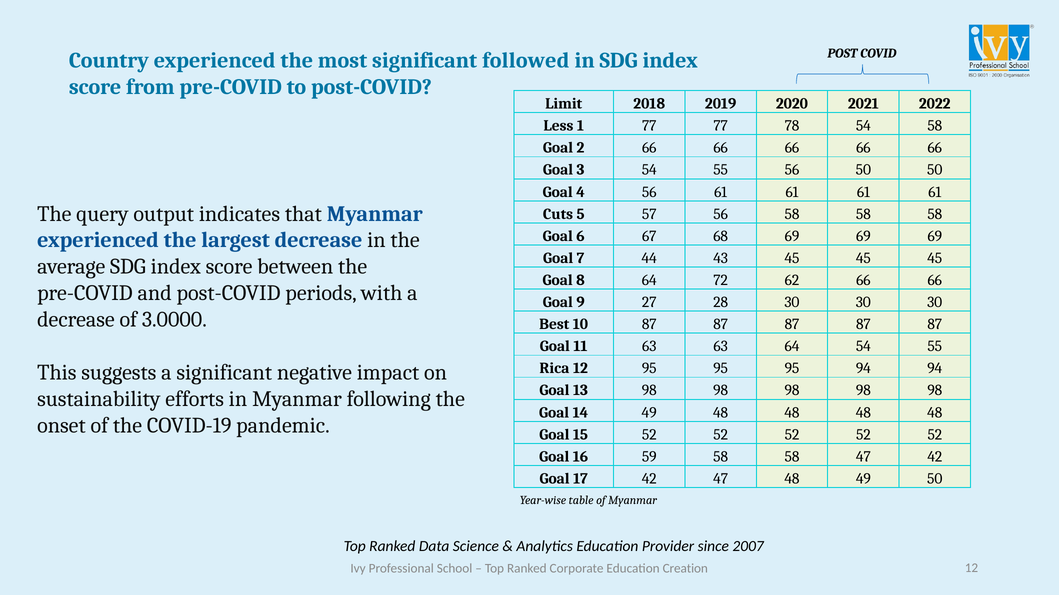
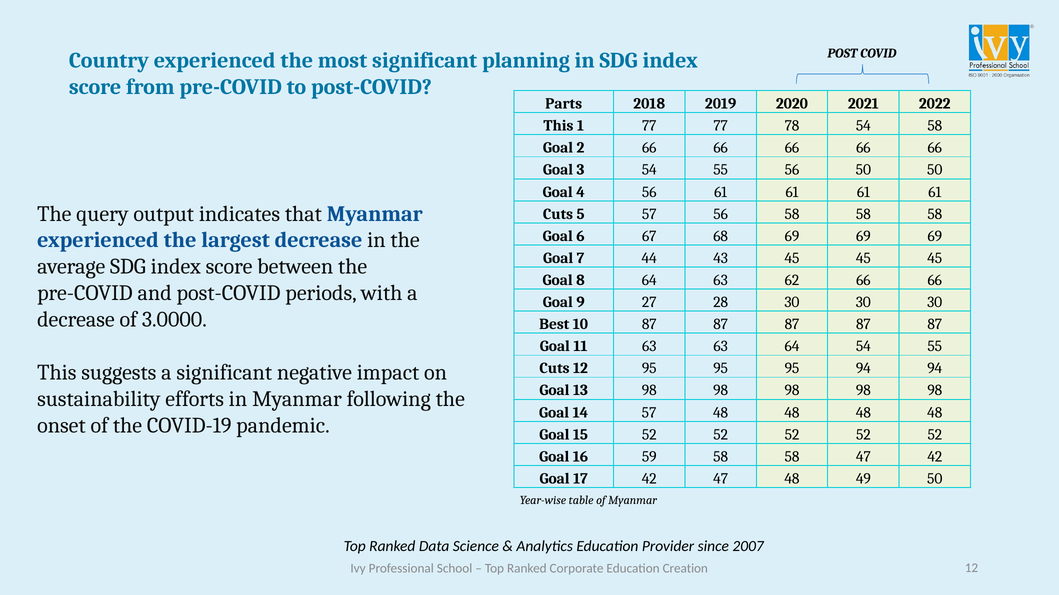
followed: followed -> planning (526, 61)
Limit: Limit -> Parts (564, 104)
Less: Less -> This (558, 126)
64 72: 72 -> 63 (721, 280)
Rica: Rica -> Cuts (555, 369)
14 49: 49 -> 57 (649, 413)
